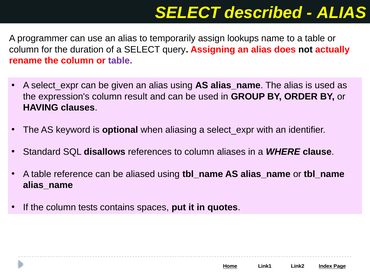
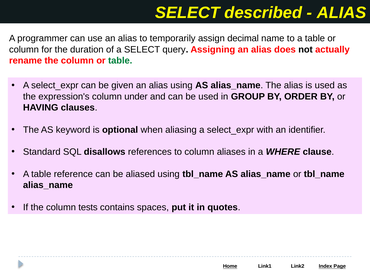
lookups: lookups -> decimal (243, 38)
table colour: purple -> green (120, 61)
result: result -> under (136, 97)
